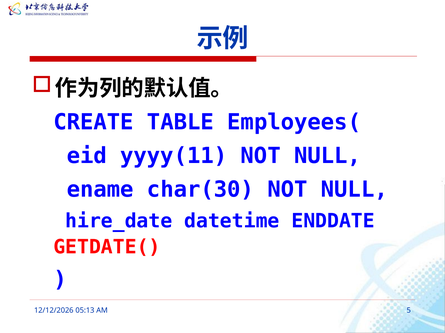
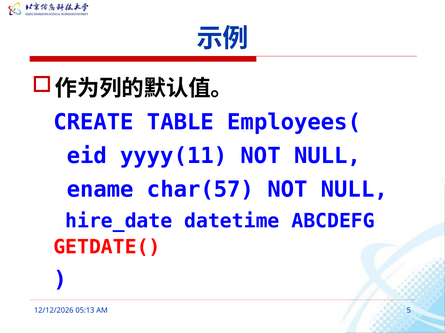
char(30: char(30 -> char(57 (200, 190)
ENDDATE: ENDDATE -> ABCDEFG (333, 221)
